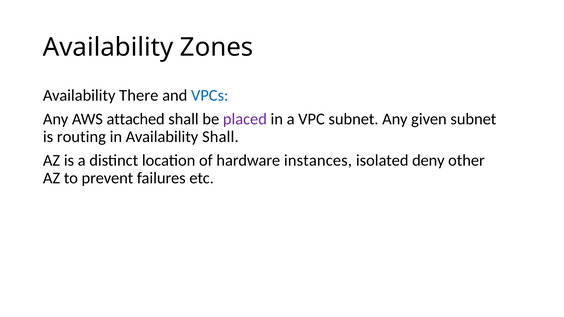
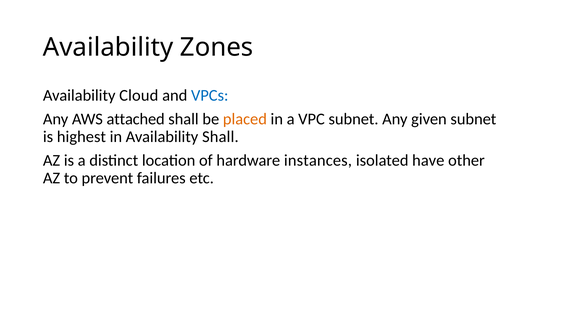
There: There -> Cloud (139, 95)
placed colour: purple -> orange (245, 119)
routing: routing -> highest (81, 137)
deny: deny -> have (428, 160)
